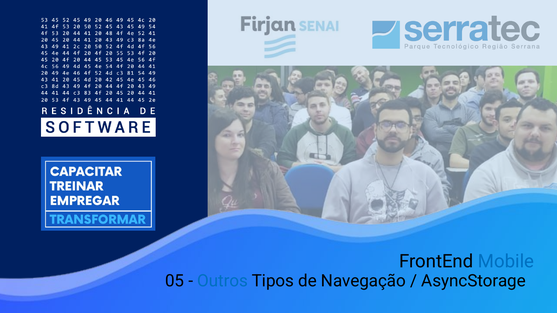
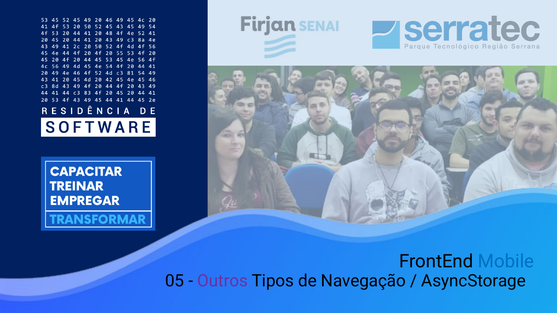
Outros colour: blue -> purple (223, 281)
